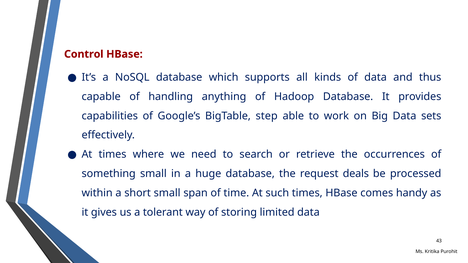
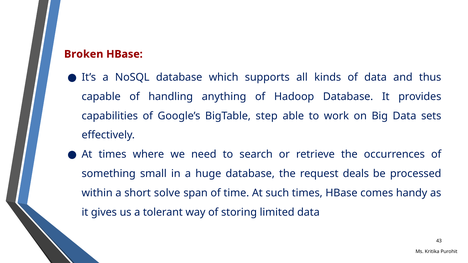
Control: Control -> Broken (84, 54)
short small: small -> solve (167, 193)
